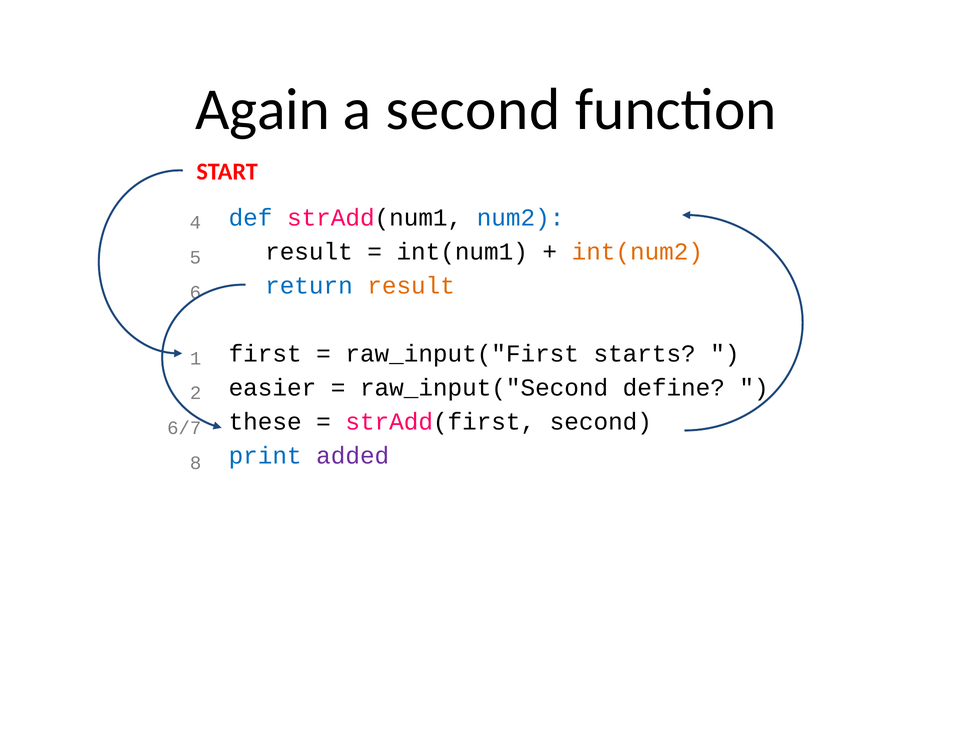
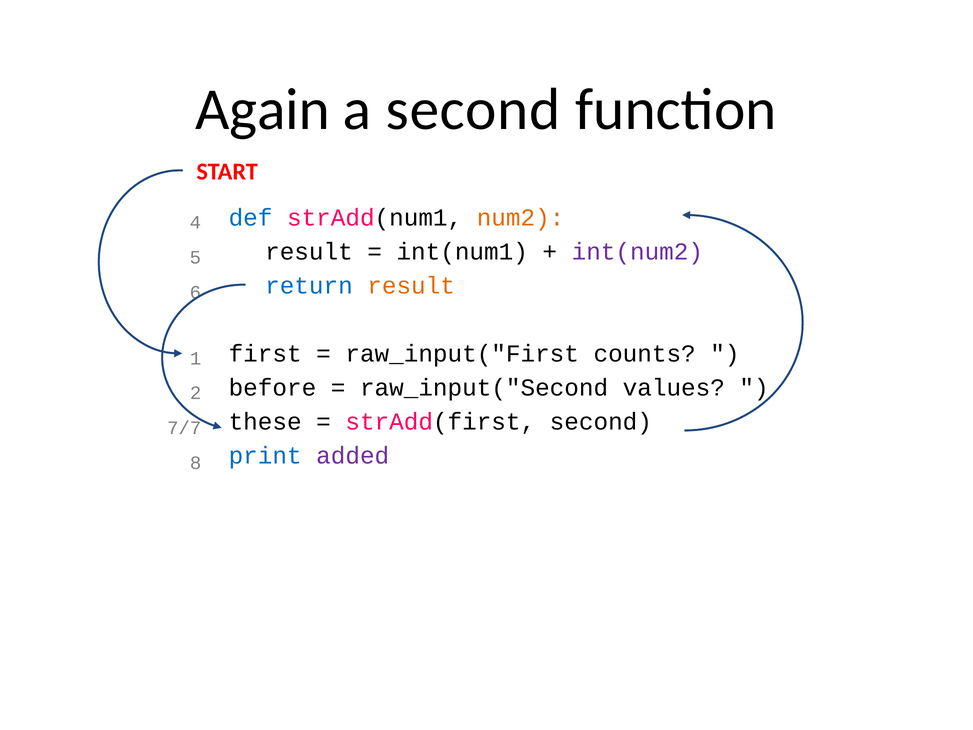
num2 colour: blue -> orange (521, 217)
int(num2 colour: orange -> purple (637, 251)
starts: starts -> counts (645, 354)
easier: easier -> before (272, 388)
define: define -> values (674, 388)
6/7: 6/7 -> 7/7 (184, 428)
